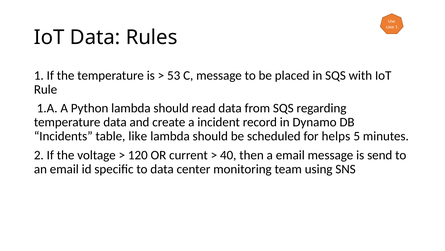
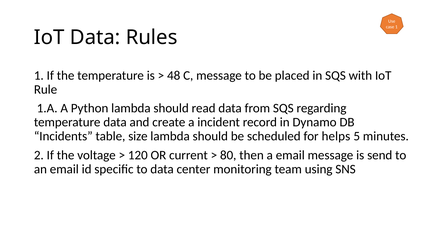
53: 53 -> 48 (174, 75)
like: like -> size (138, 136)
40: 40 -> 80 (228, 155)
